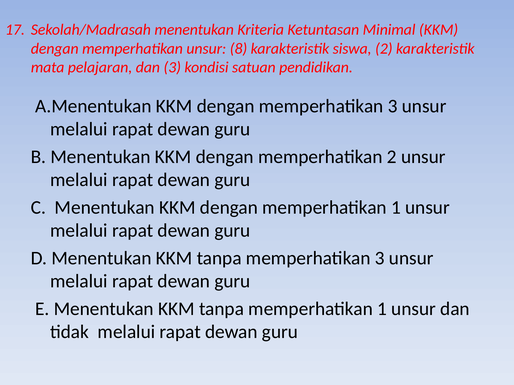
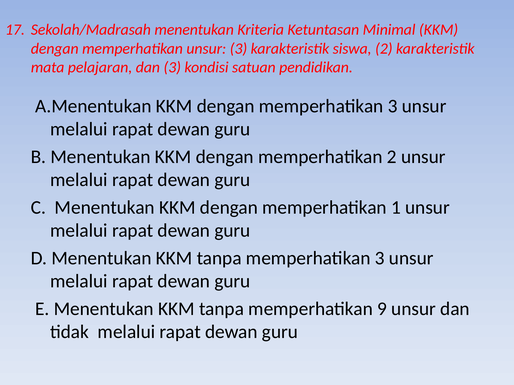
unsur 8: 8 -> 3 (239, 49)
tanpa memperhatikan 1: 1 -> 9 (382, 309)
